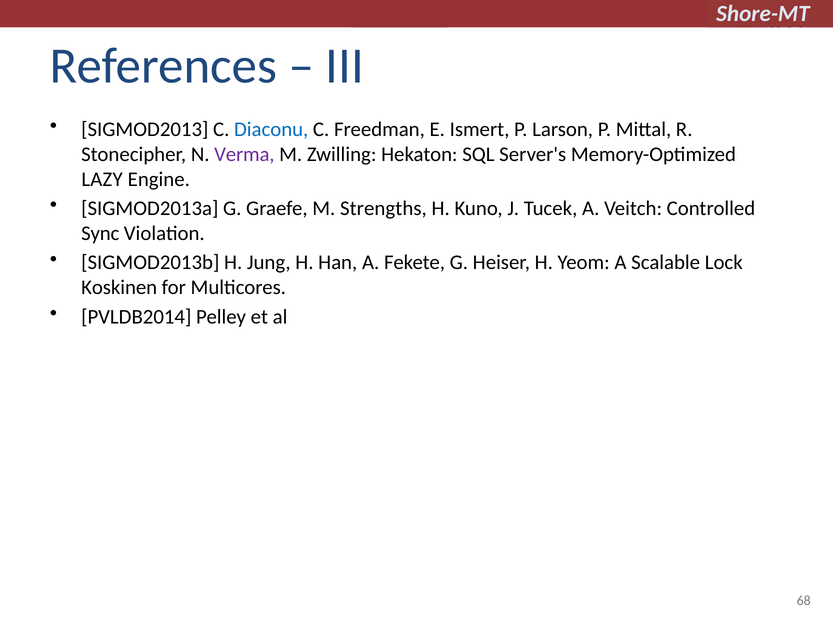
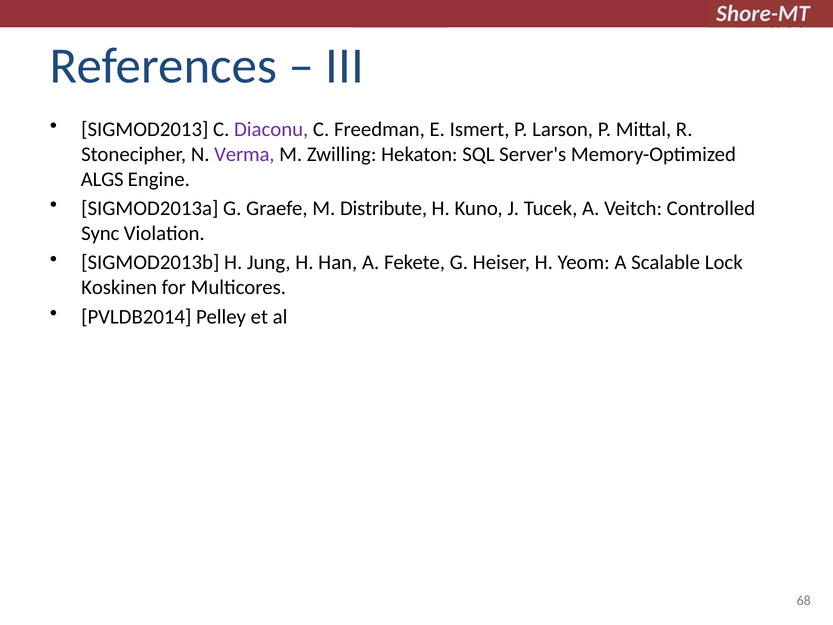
Diaconu colour: blue -> purple (271, 129)
LAZY: LAZY -> ALGS (102, 179)
Strengths: Strengths -> Distribute (384, 208)
